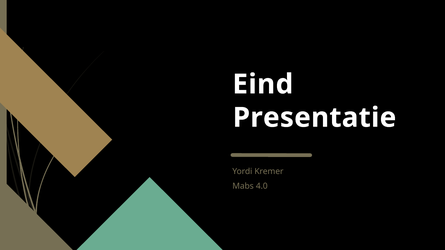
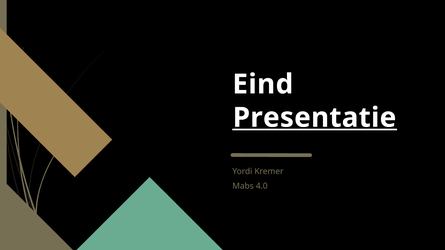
Presentatie underline: none -> present (315, 118)
